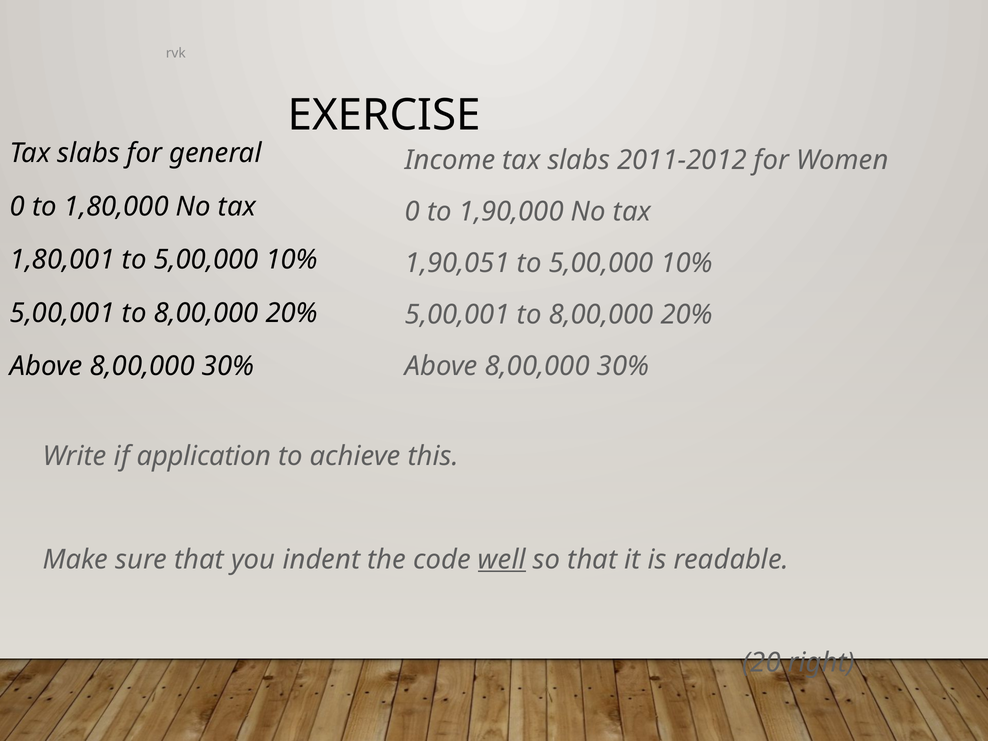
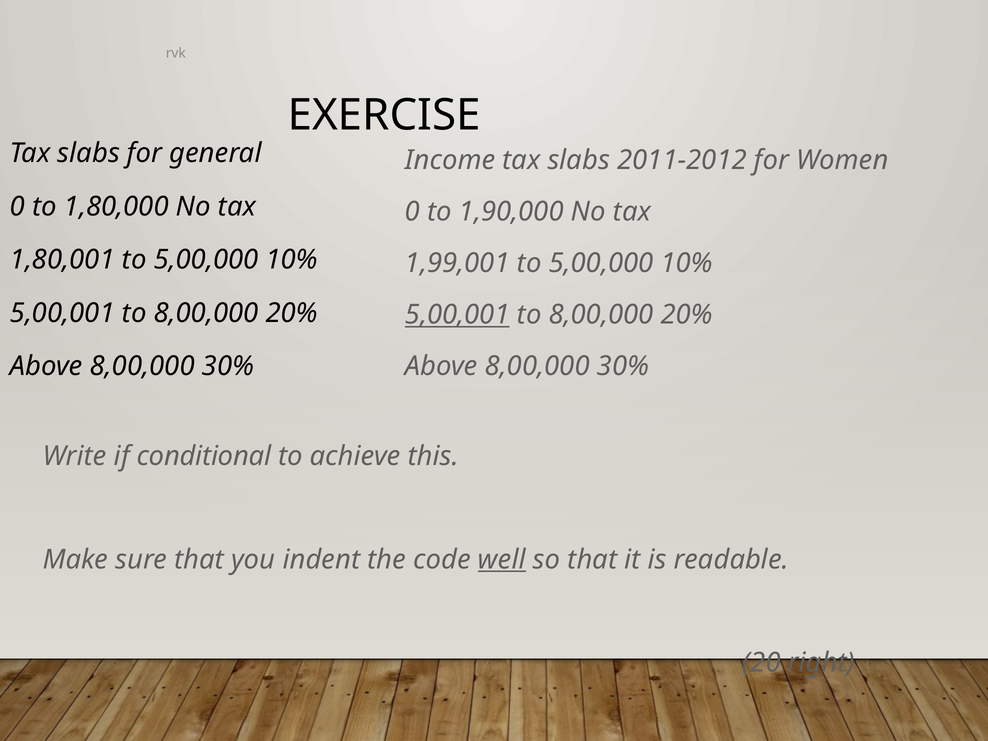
1,90,051: 1,90,051 -> 1,99,001 (457, 263)
5,00,001 underline: none -> present (457, 315)
application: application -> conditional (204, 456)
